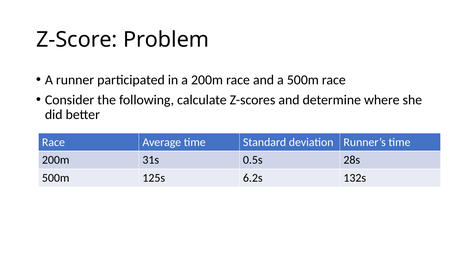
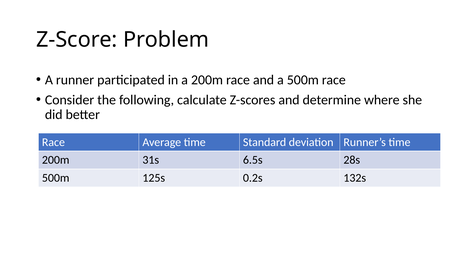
0.5s: 0.5s -> 6.5s (253, 160)
6.2s: 6.2s -> 0.2s (253, 178)
